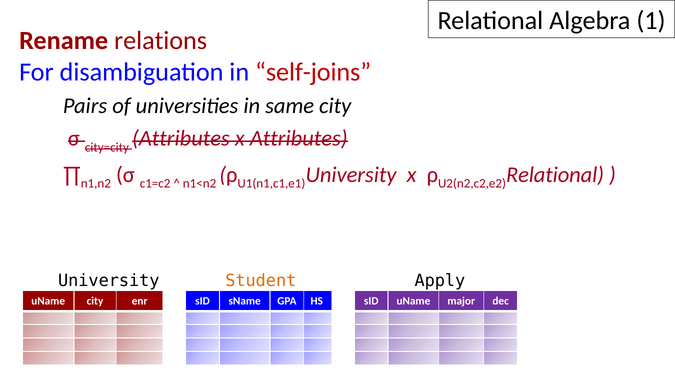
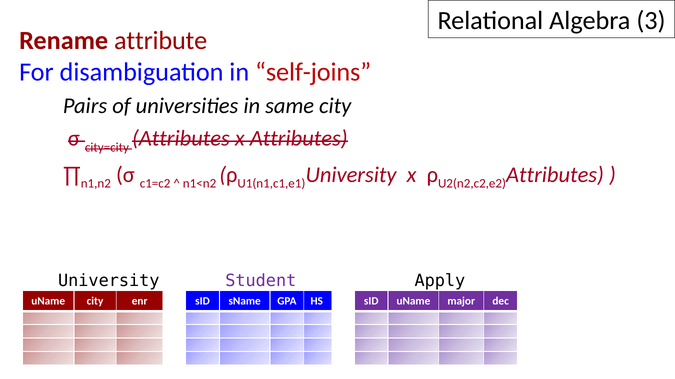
1: 1 -> 3 (651, 21)
relations: relations -> attribute (161, 41)
Relational: Relational -> Attributes (555, 175)
Student colour: orange -> purple (261, 281)
